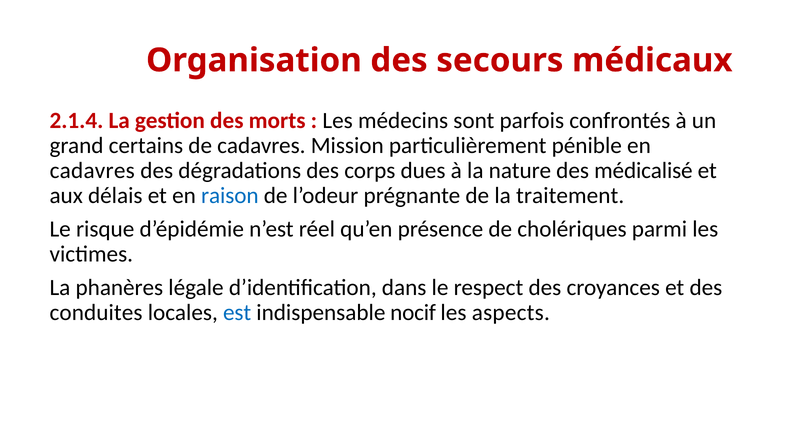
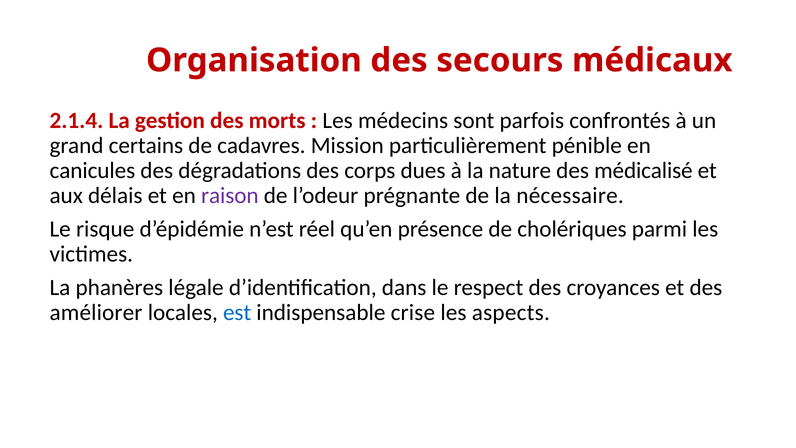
cadavres: cadavres -> canicules (92, 171)
raison colour: blue -> purple (230, 196)
traitement: traitement -> nécessaire (570, 196)
conduites: conduites -> améliorer (96, 312)
nocif: nocif -> crise (413, 312)
